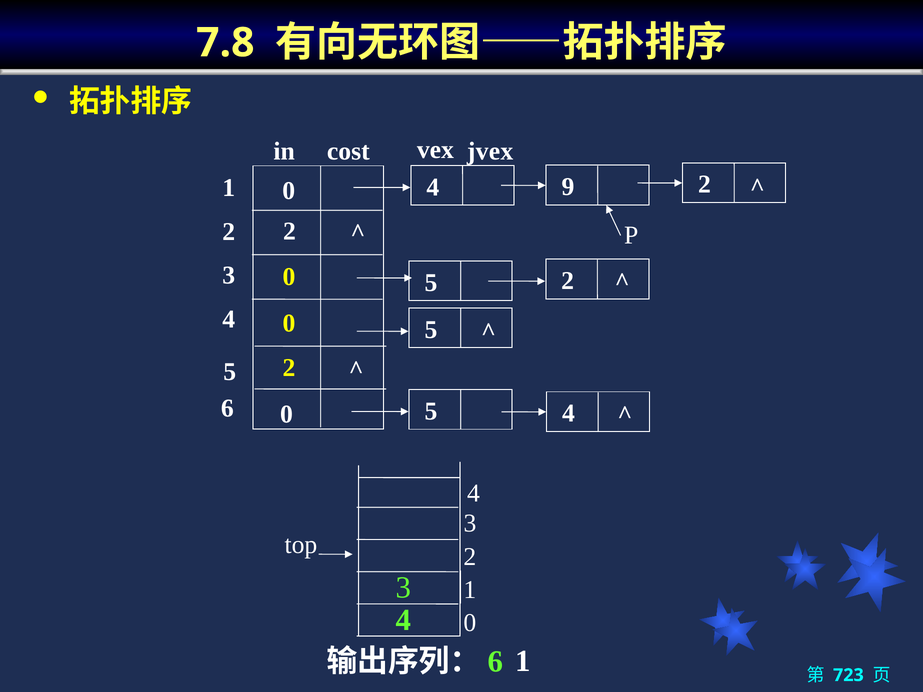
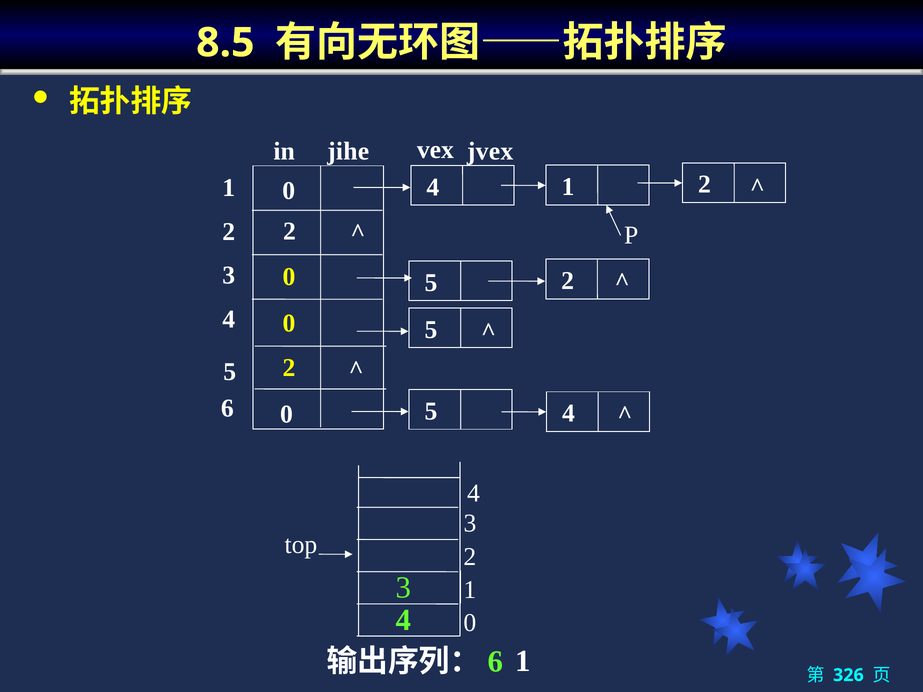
7.8: 7.8 -> 8.5 (225, 43)
cost: cost -> jihe (348, 152)
4 9: 9 -> 1 (568, 187)
723: 723 -> 326 (848, 675)
